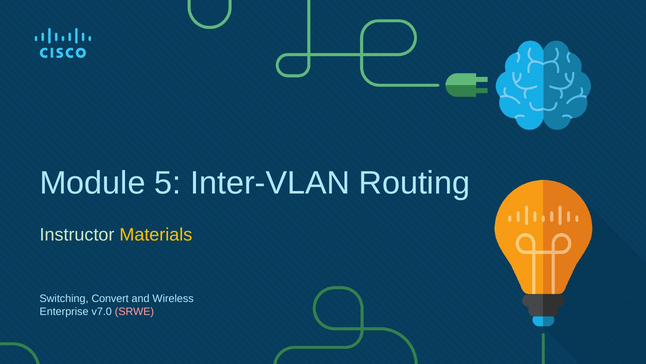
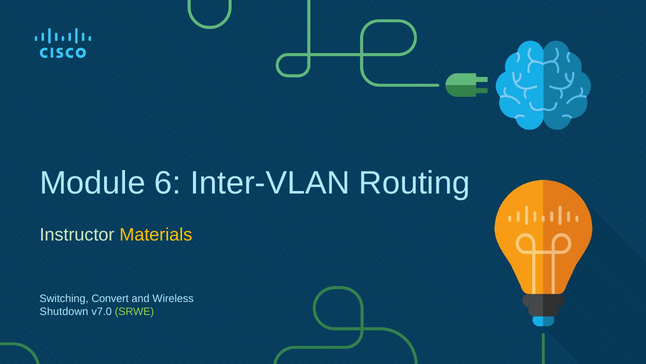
5: 5 -> 6 (168, 183)
Enterprise: Enterprise -> Shutdown (64, 311)
SRWE colour: pink -> light green (134, 311)
